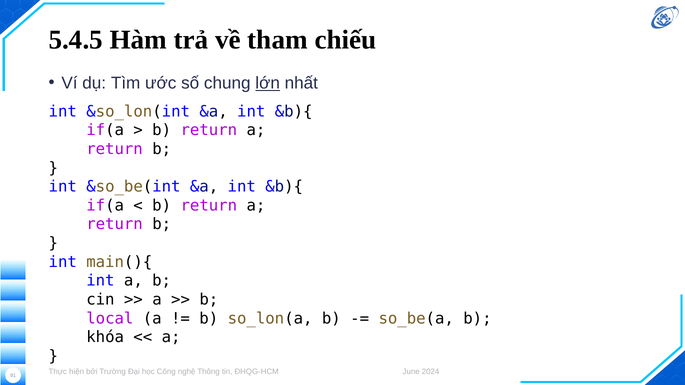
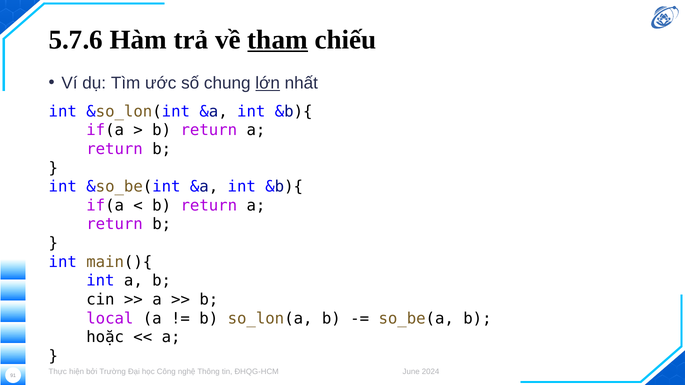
5.4.5: 5.4.5 -> 5.7.6 (76, 40)
tham underline: none -> present (278, 40)
khóa: khóa -> hoặc (105, 337)
